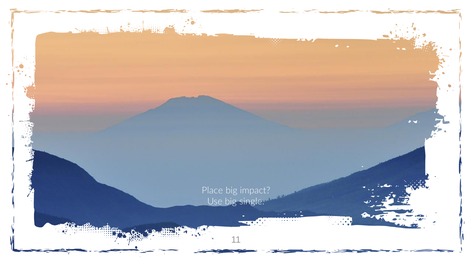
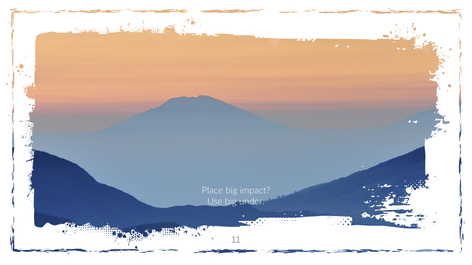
single: single -> under (252, 202)
